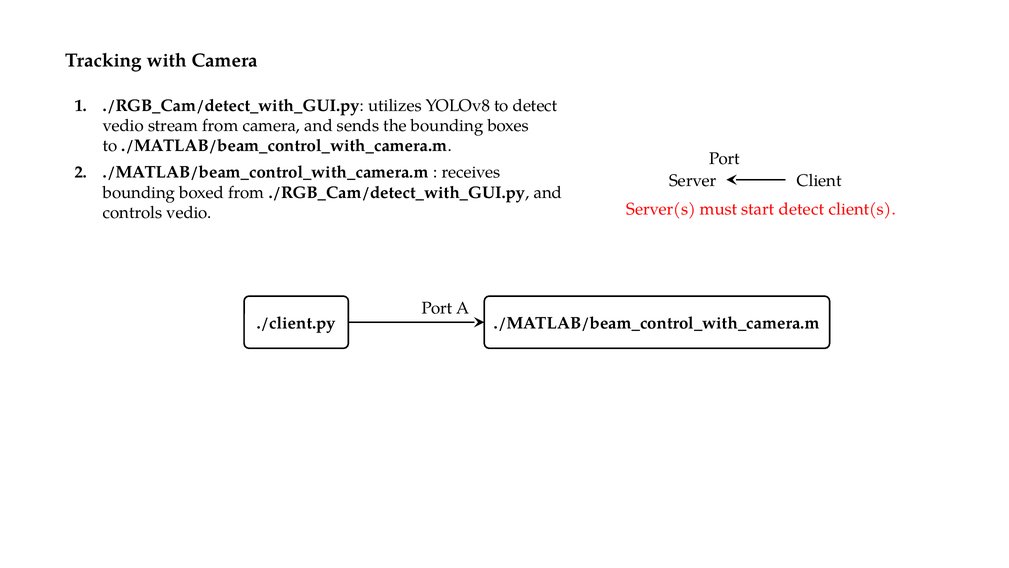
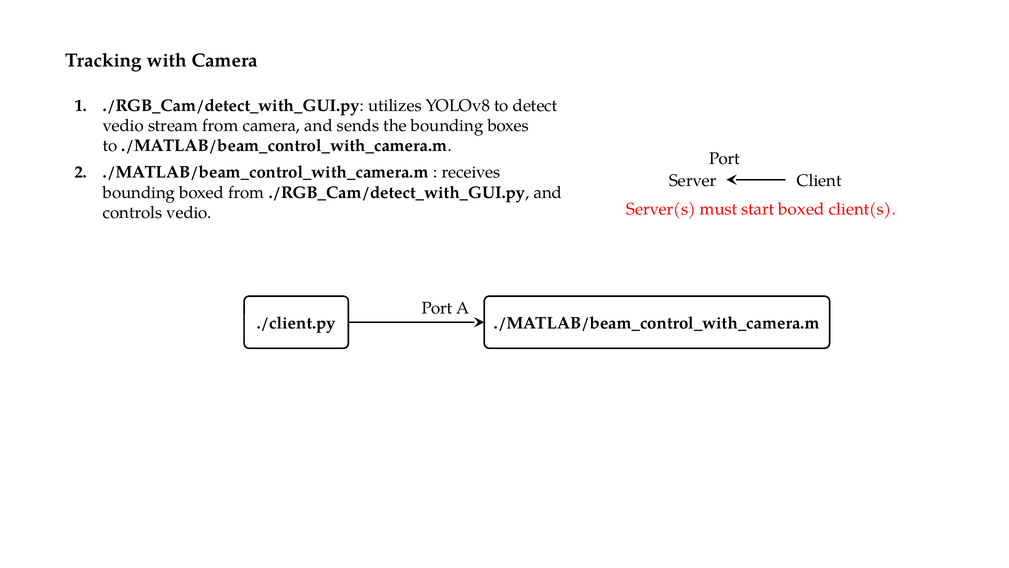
start detect: detect -> boxed (801, 209)
